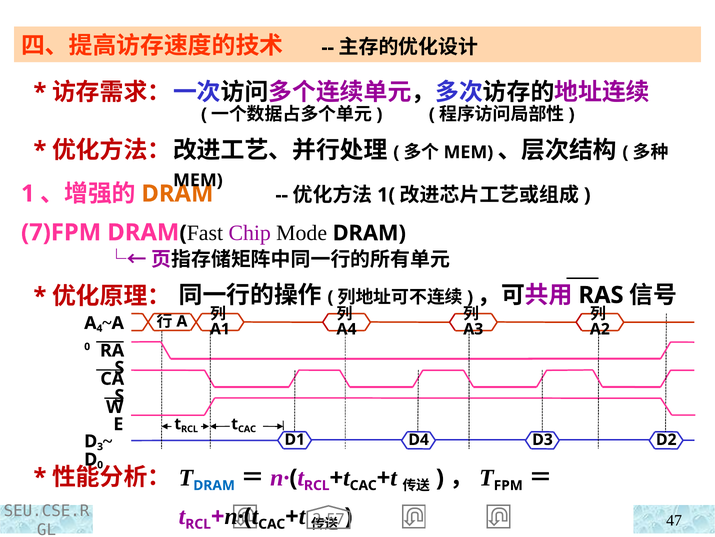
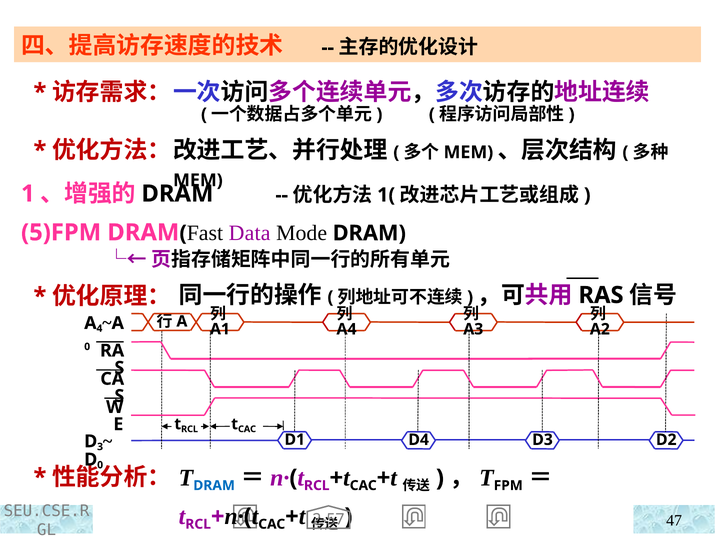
DRAM colour: orange -> black (177, 193)
7)FPM: 7)FPM -> 5)FPM (61, 232)
Chip: Chip -> Data (250, 233)
